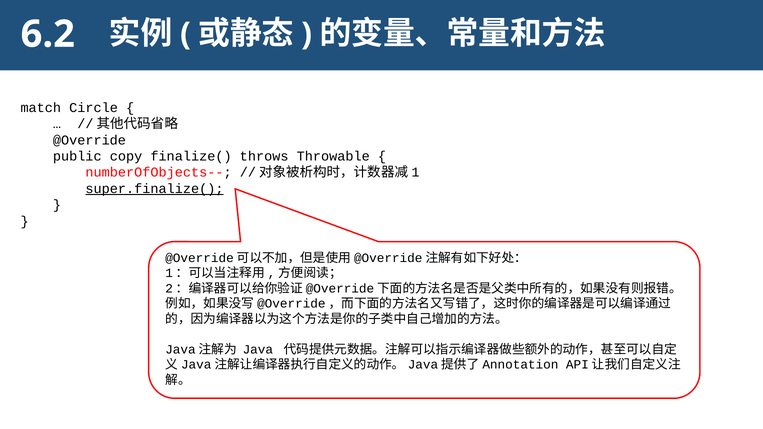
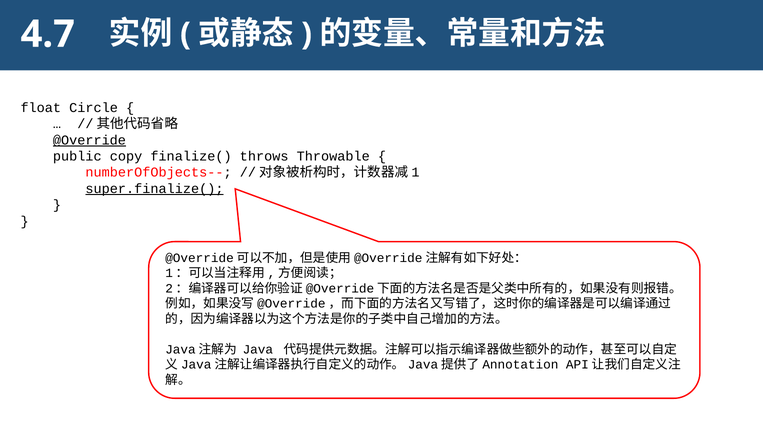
6.2: 6.2 -> 4.7 (48, 34)
match: match -> float (41, 108)
@Override underline: none -> present (89, 140)
